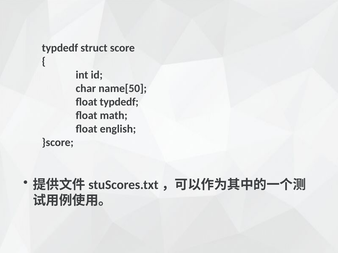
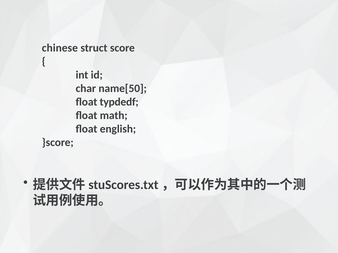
typdedf: typdedf -> chinese (60, 48)
